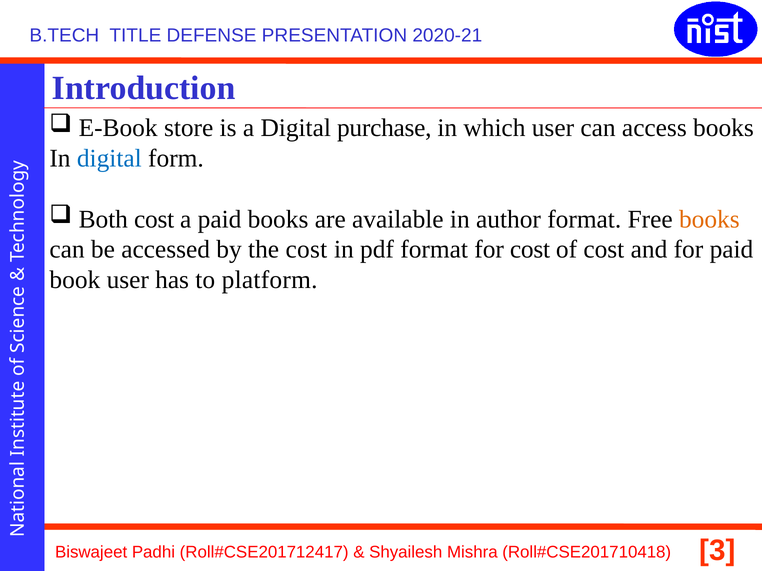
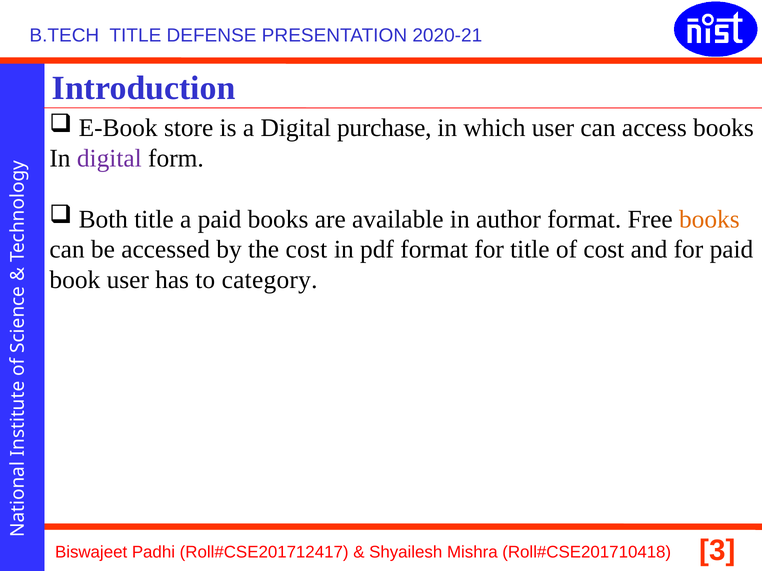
digital colour: blue -> purple (109, 158)
Both cost: cost -> title (154, 219)
for cost: cost -> title (530, 250)
platform: platform -> category (270, 280)
